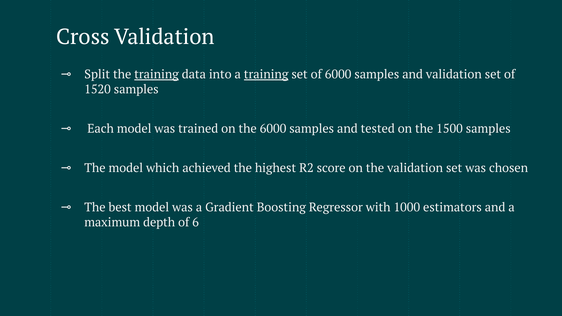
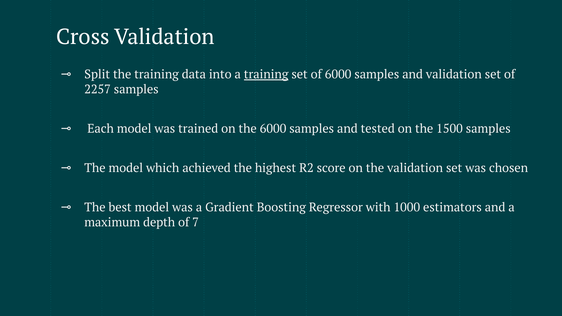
training underline: present -> none (157, 75)
1520: 1520 -> 2257 (98, 90)
6: 6 -> 7 (196, 223)
